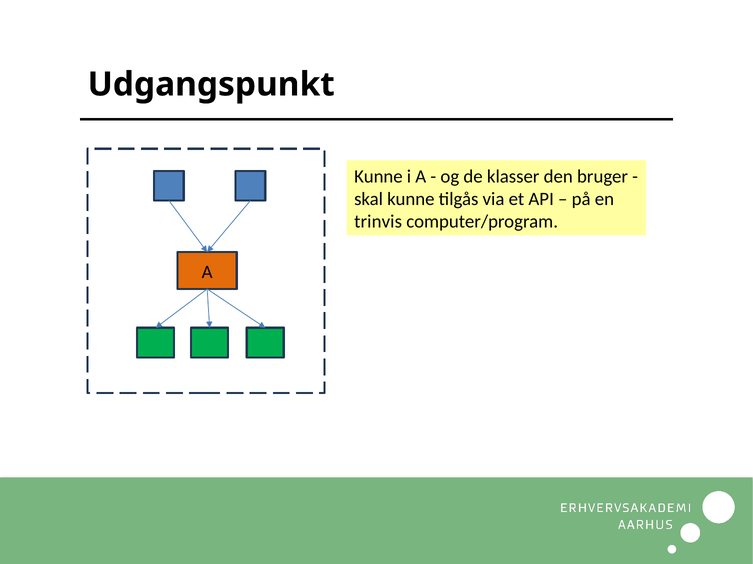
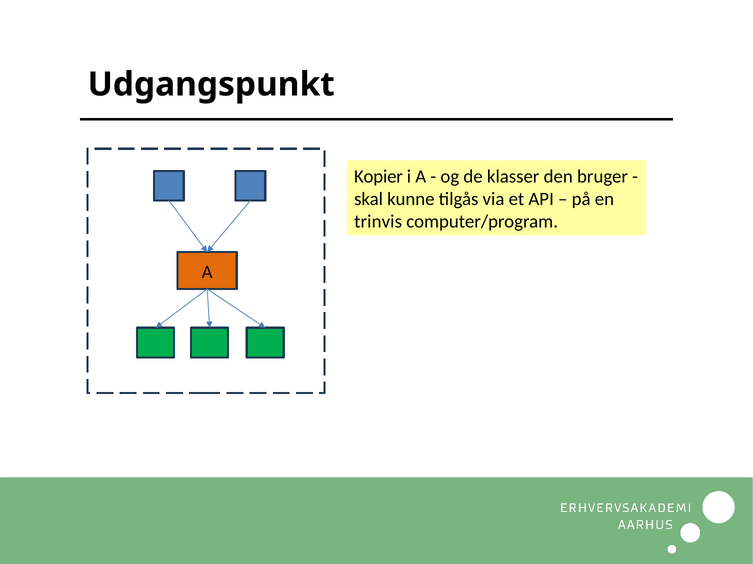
Kunne: Kunne -> Kopier (378, 177)
